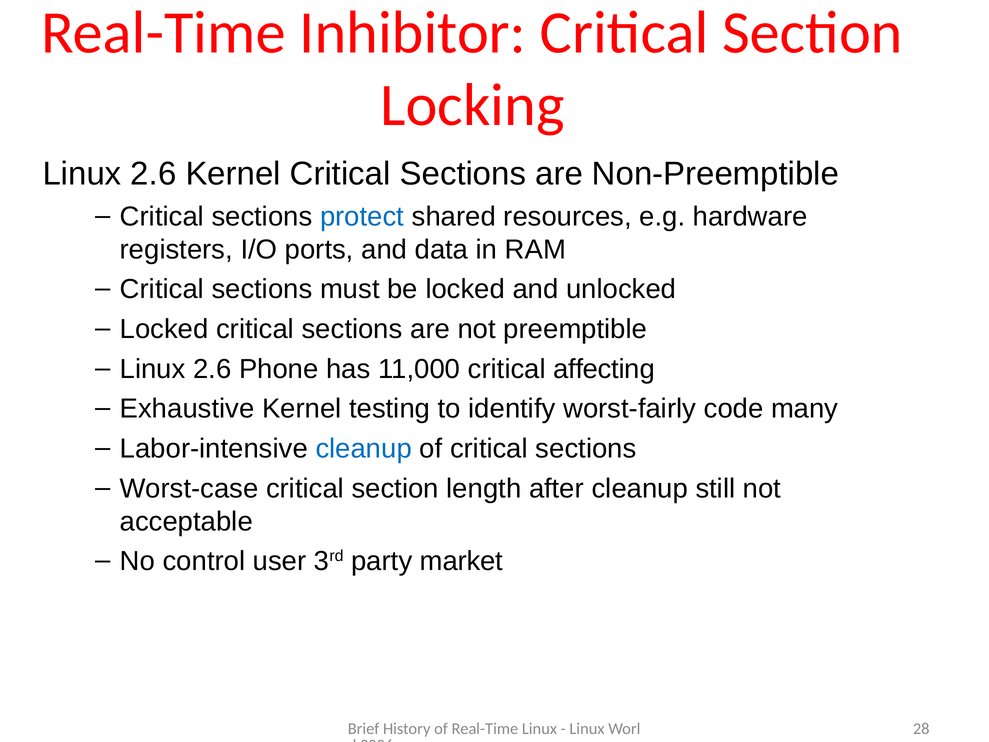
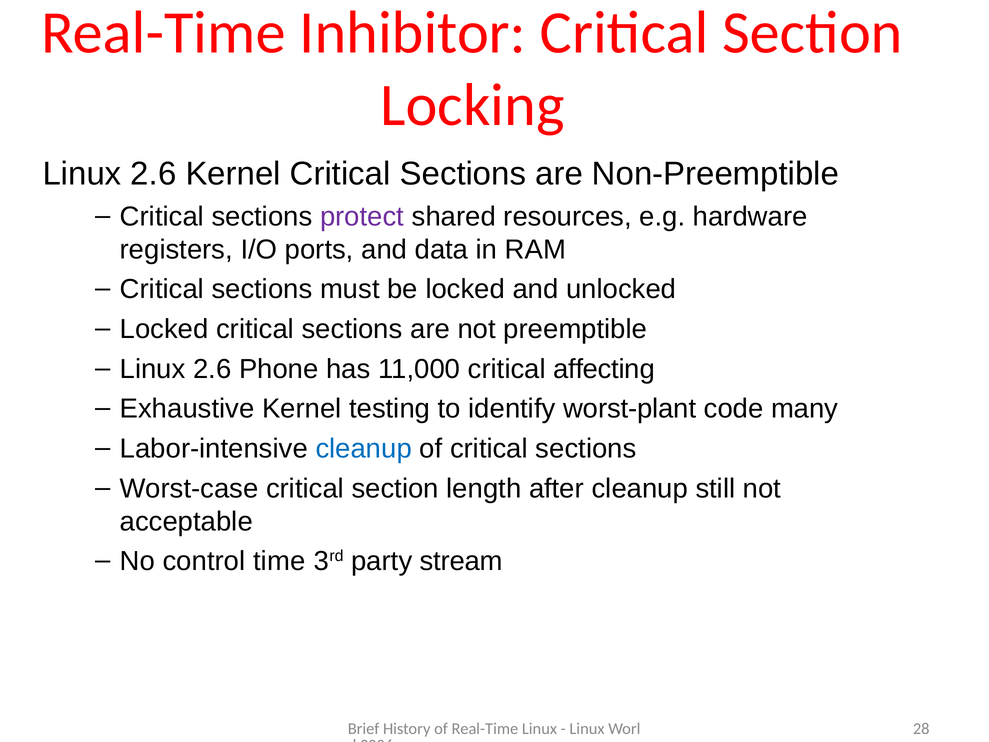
protect colour: blue -> purple (362, 216)
worst-fairly: worst-fairly -> worst-plant (630, 409)
user: user -> time (279, 561)
market: market -> stream (461, 561)
